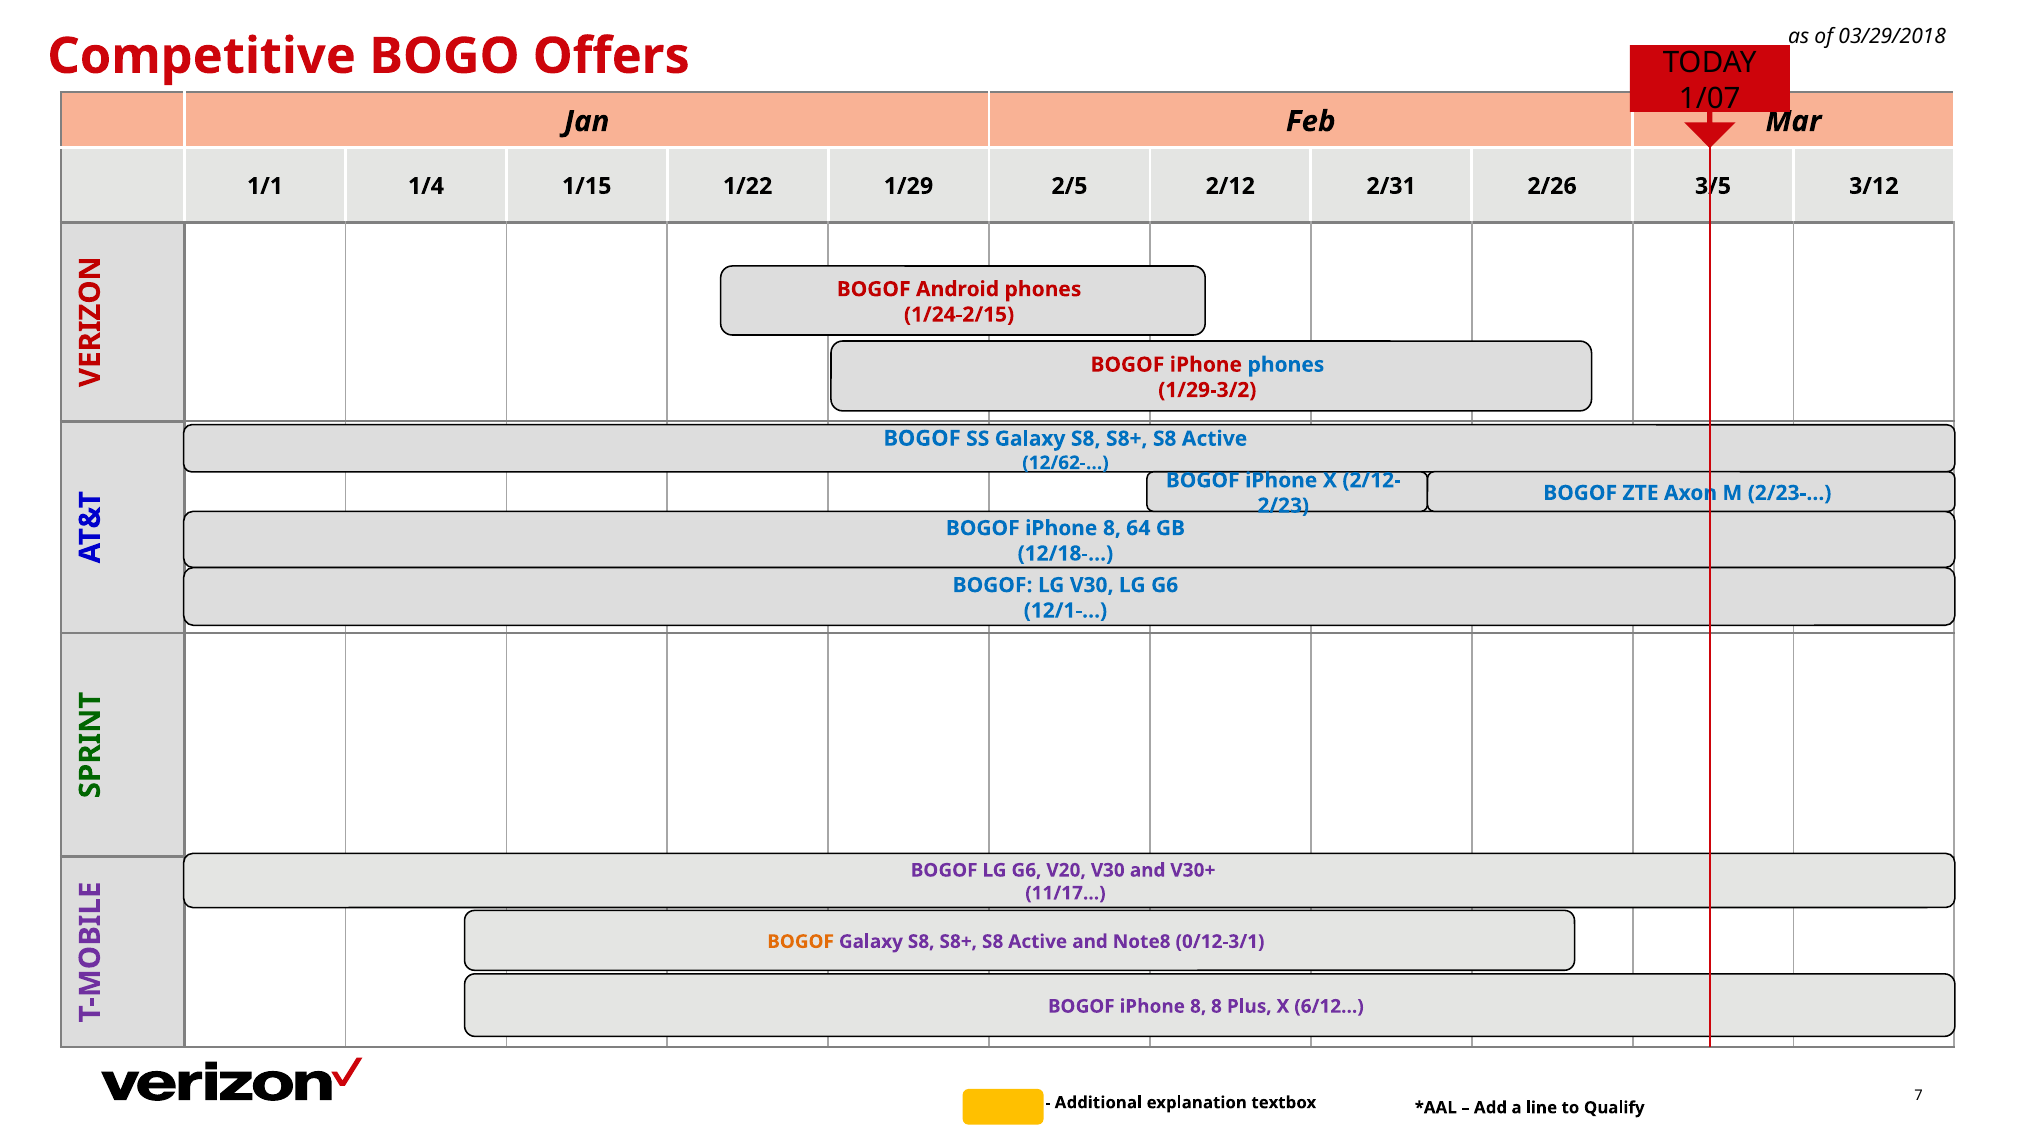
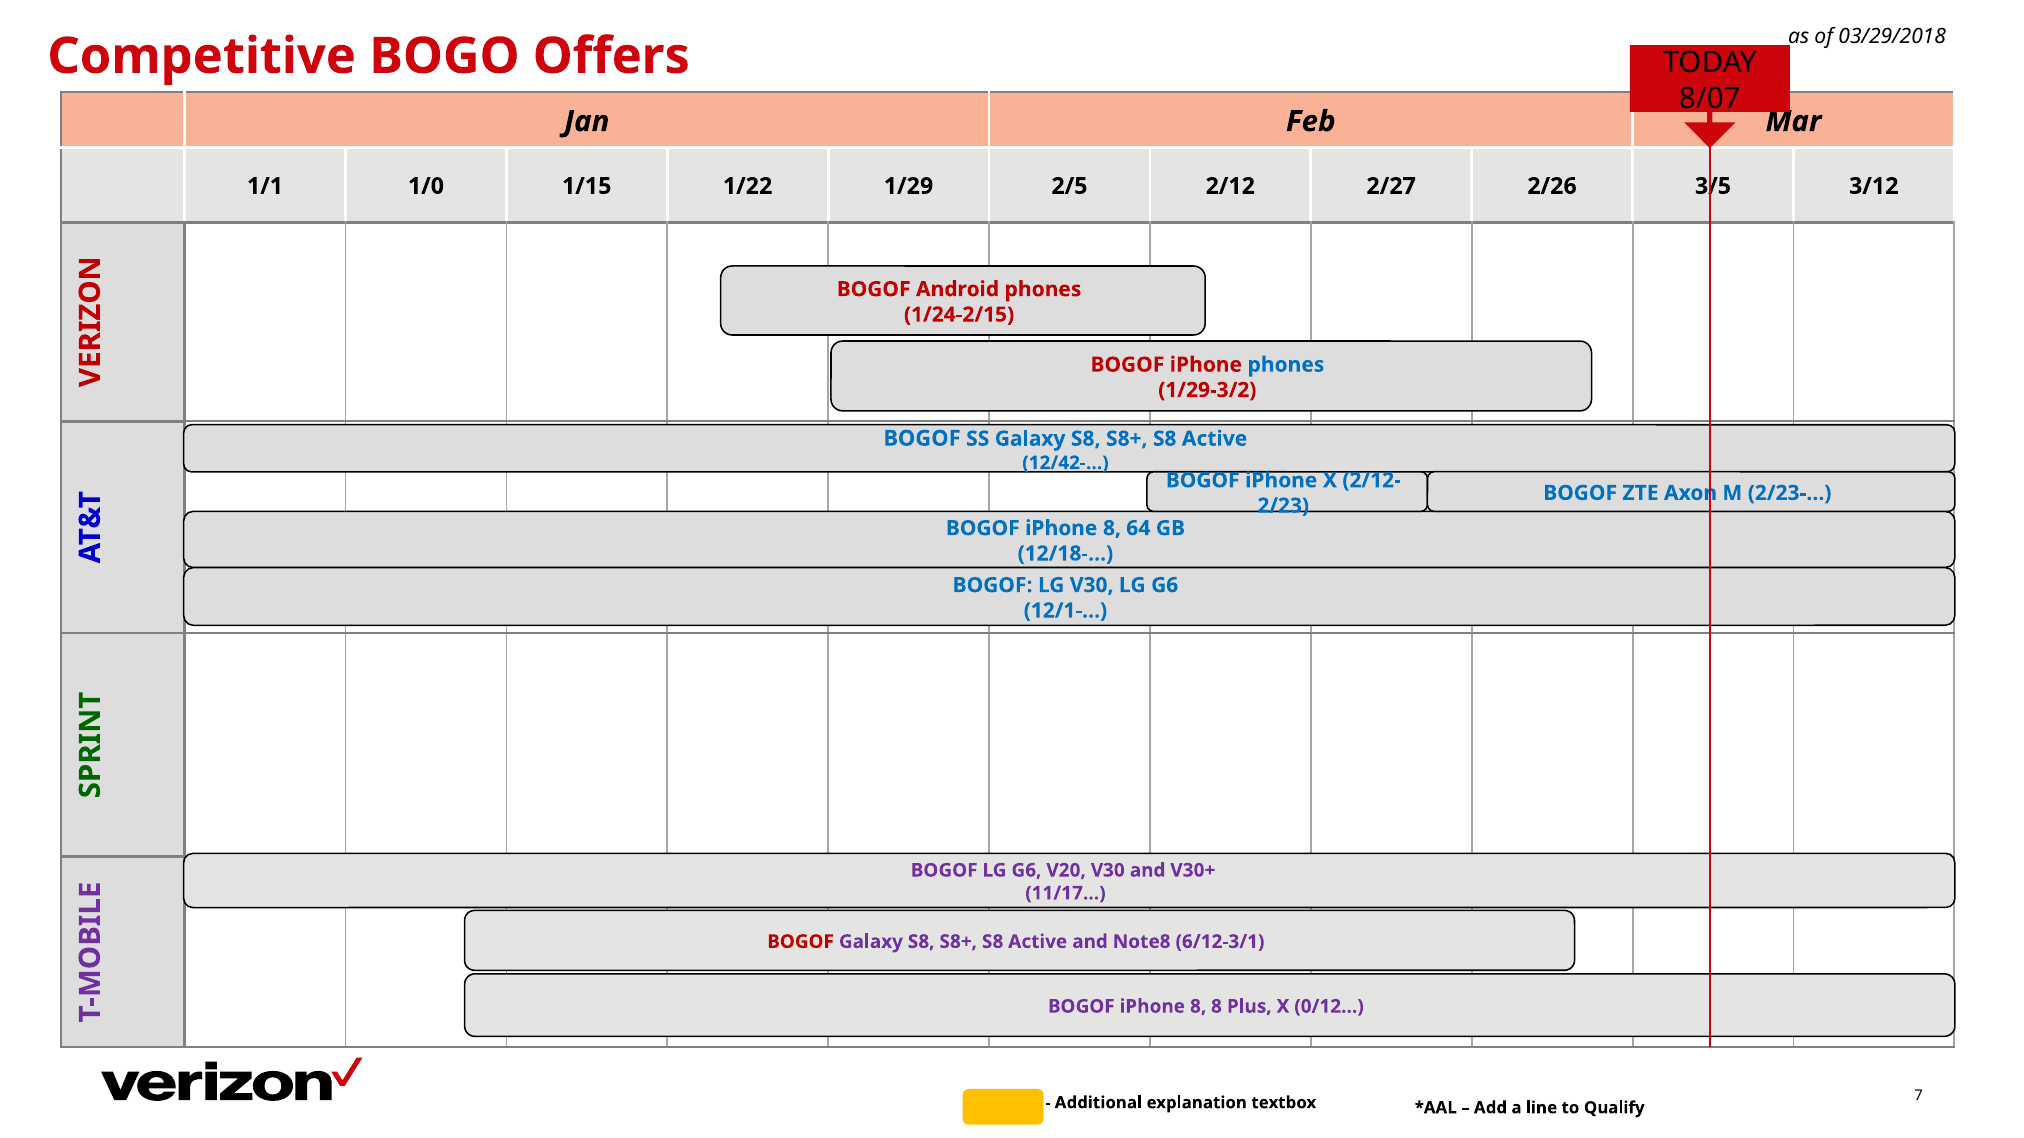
1/07: 1/07 -> 8/07 (1710, 98)
1/4: 1/4 -> 1/0 (426, 186)
2/31: 2/31 -> 2/27 (1391, 186)
12/62-…: 12/62-… -> 12/42-… (1065, 463)
BOGOF colour: orange -> red (801, 942)
0/12-3/1: 0/12-3/1 -> 6/12-3/1 (1220, 942)
6/12…: 6/12… -> 0/12… (1329, 1007)
